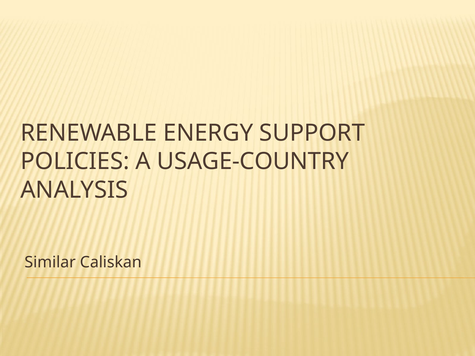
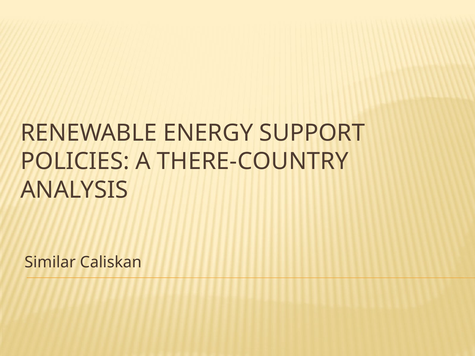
USAGE-COUNTRY: USAGE-COUNTRY -> THERE-COUNTRY (253, 162)
